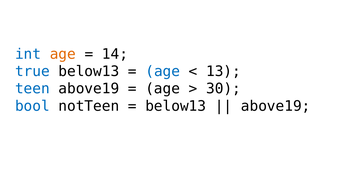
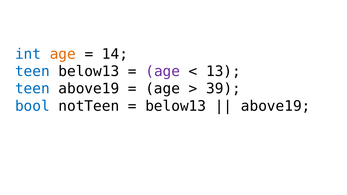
true: true -> teen (32, 71)
age colour: blue -> purple (163, 71)
30: 30 -> 39 (224, 89)
